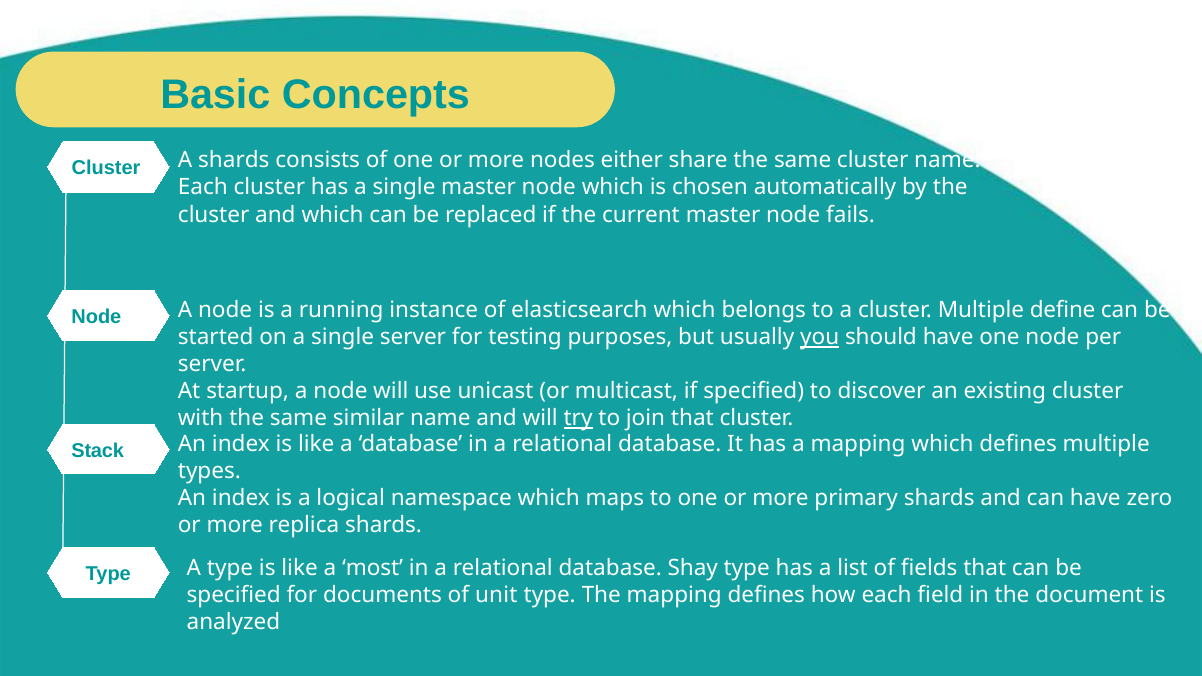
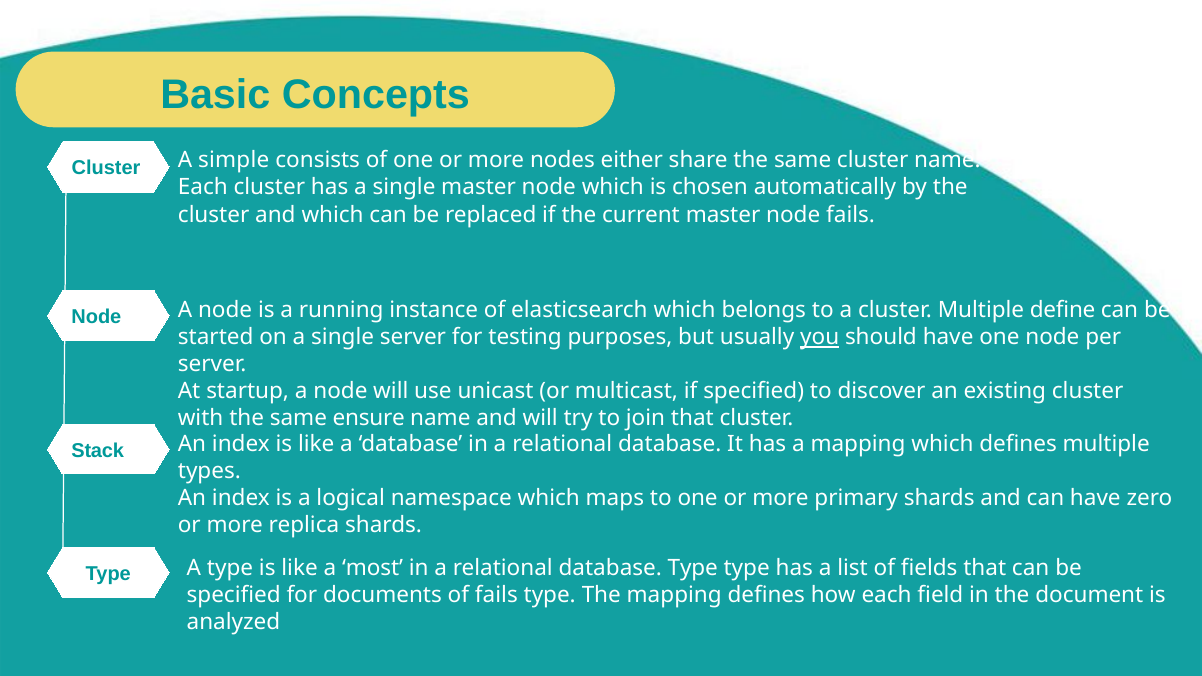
A shards: shards -> simple (234, 161)
similar: similar -> ensure (369, 419)
try underline: present -> none (578, 419)
database Shay: Shay -> Type (693, 568)
of unit: unit -> fails (496, 595)
